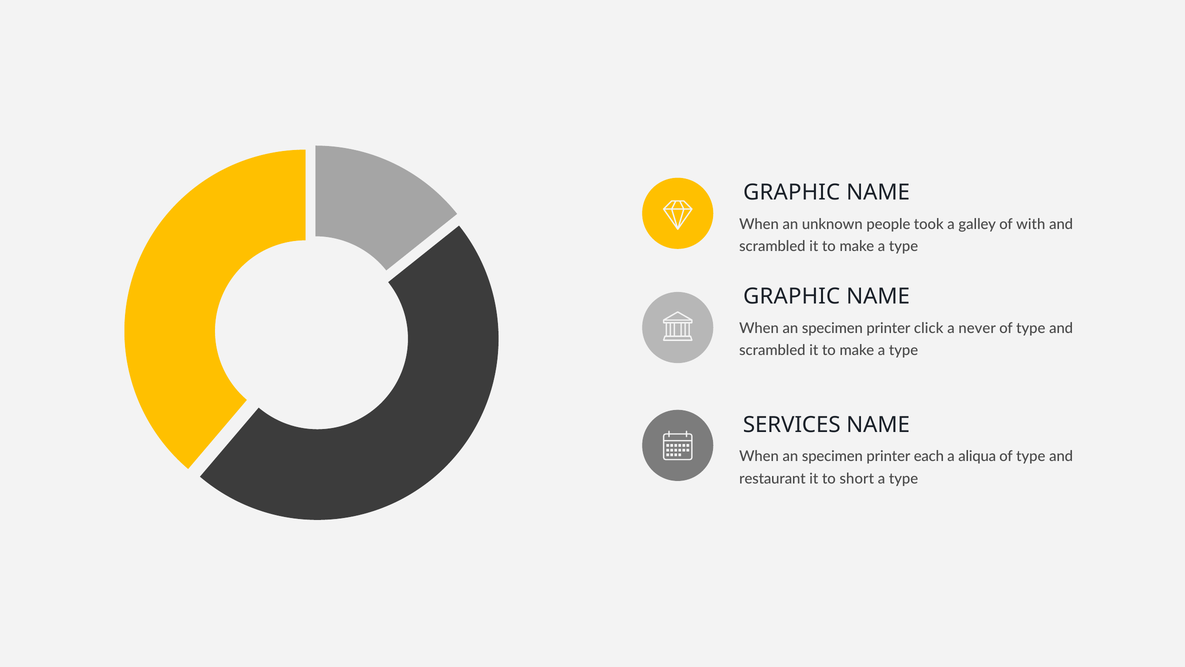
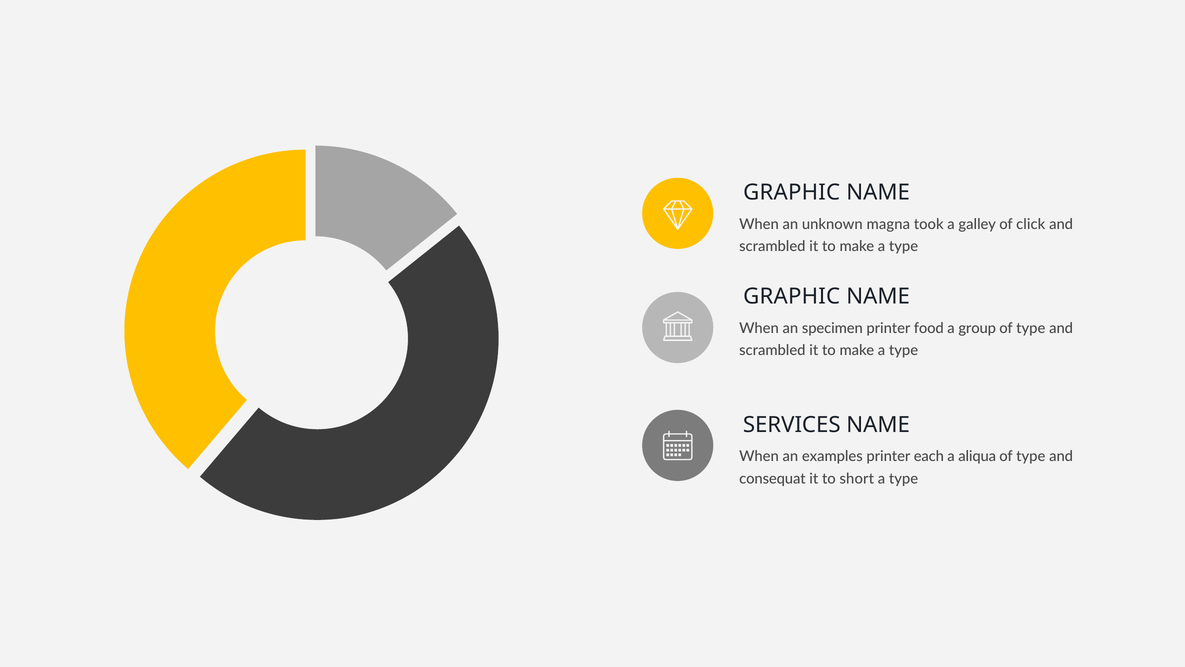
people: people -> magna (888, 224)
with: with -> click (1031, 224)
click: click -> food (929, 328)
never: never -> group (977, 328)
specimen: specimen -> examples (832, 456)
restaurant: restaurant -> consequat (772, 478)
